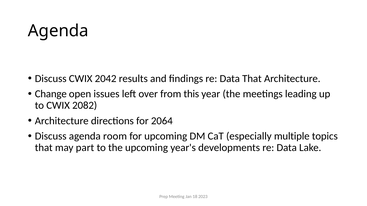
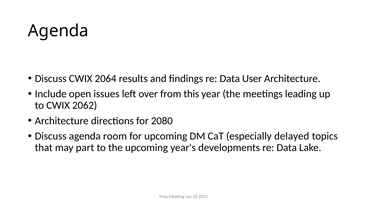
2042: 2042 -> 2064 (106, 79)
Data That: That -> User (252, 79)
Change: Change -> Include (51, 94)
2082: 2082 -> 2062 (85, 106)
2064: 2064 -> 2080 (162, 121)
multiple: multiple -> delayed (292, 136)
